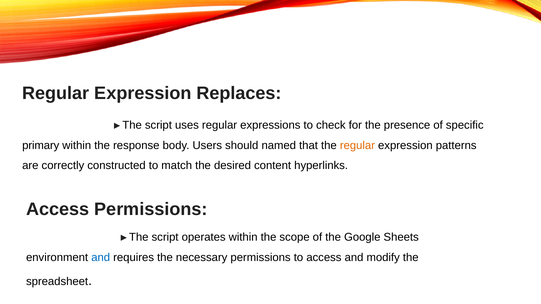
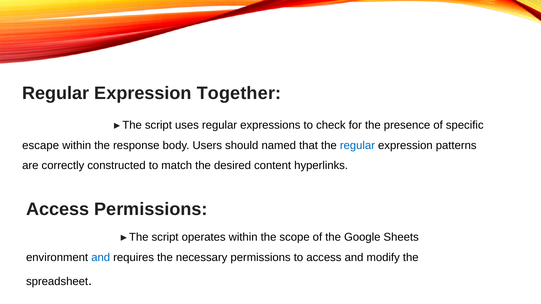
Replaces: Replaces -> Together (239, 93)
primary: primary -> escape (41, 145)
regular colour: orange -> blue (357, 145)
